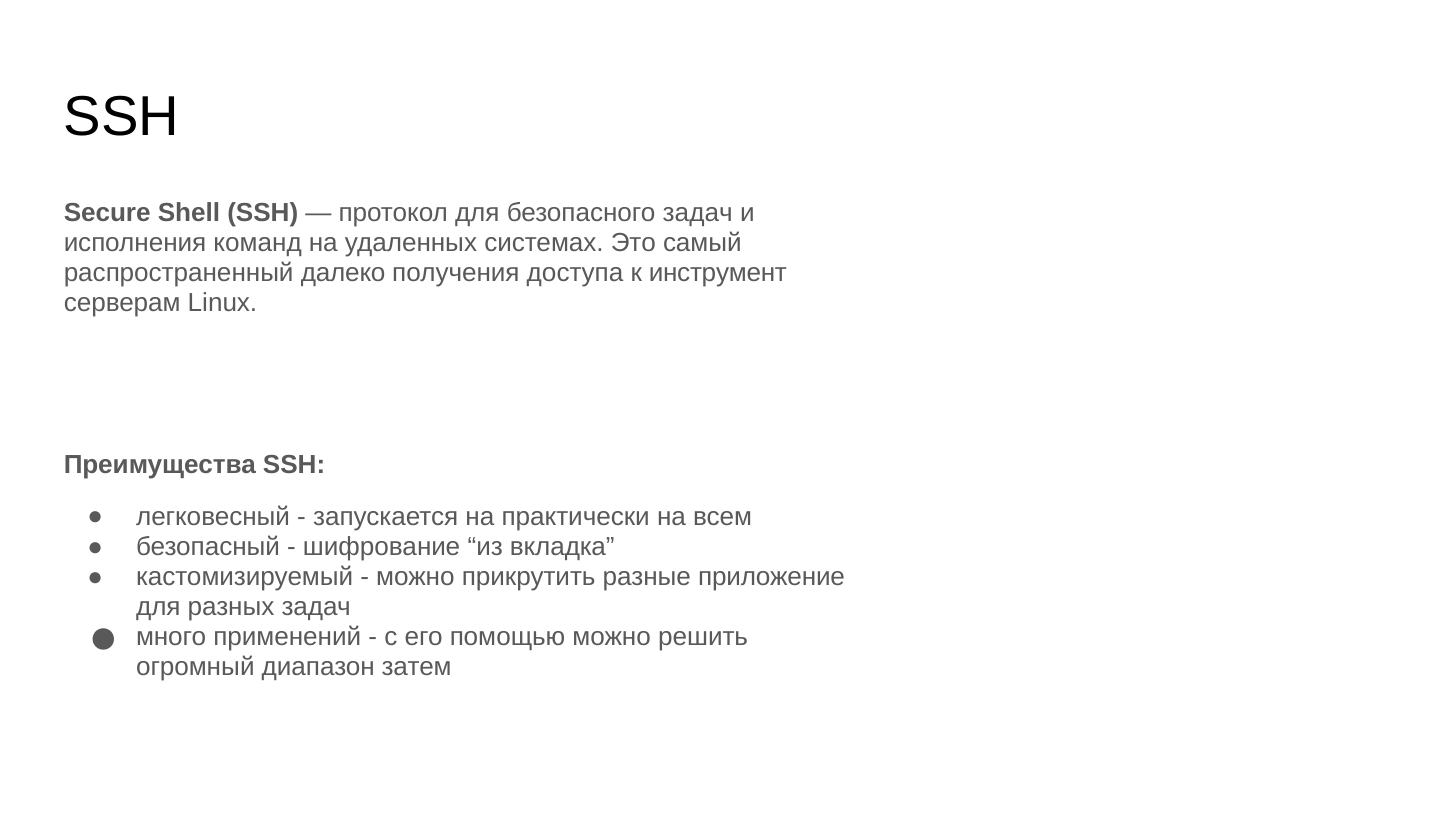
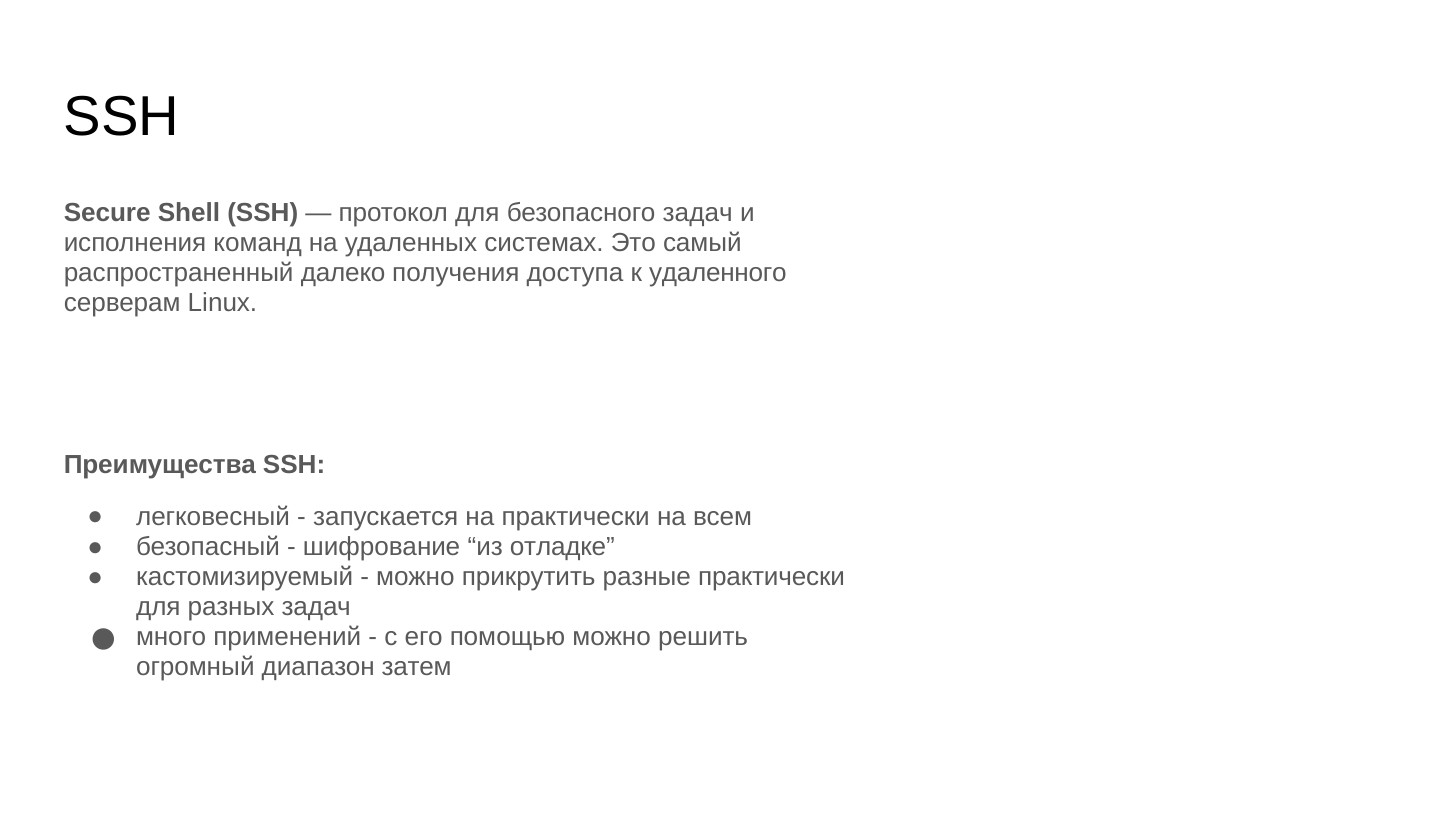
инструмент: инструмент -> удаленного (718, 273)
вкладка: вкладка -> отладке (562, 547)
разные приложение: приложение -> практически (772, 577)
